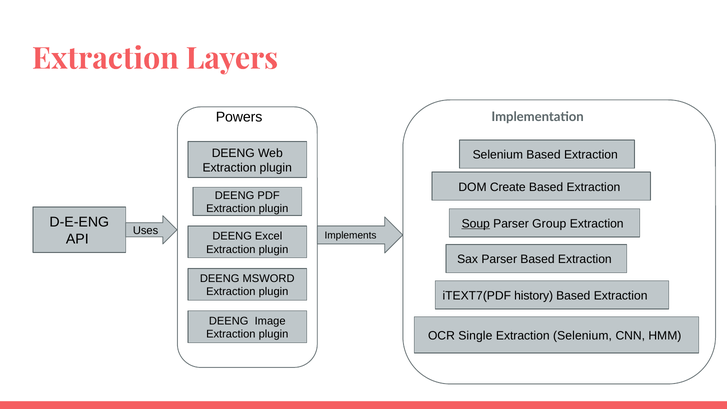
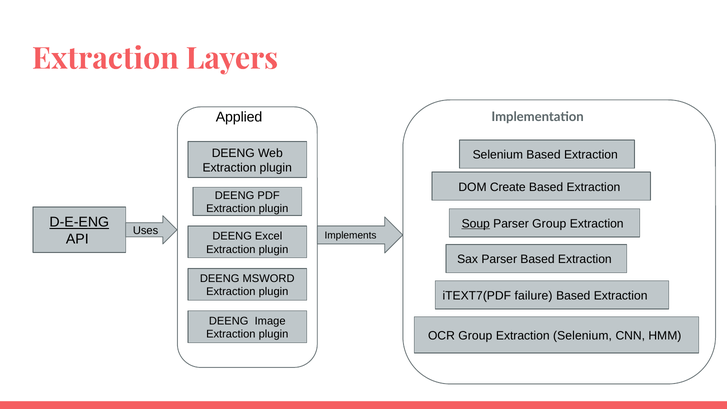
Powers: Powers -> Applied (239, 117)
D-E-ENG underline: none -> present (79, 222)
history: history -> failure (534, 296)
OCR Single: Single -> Group (475, 336)
